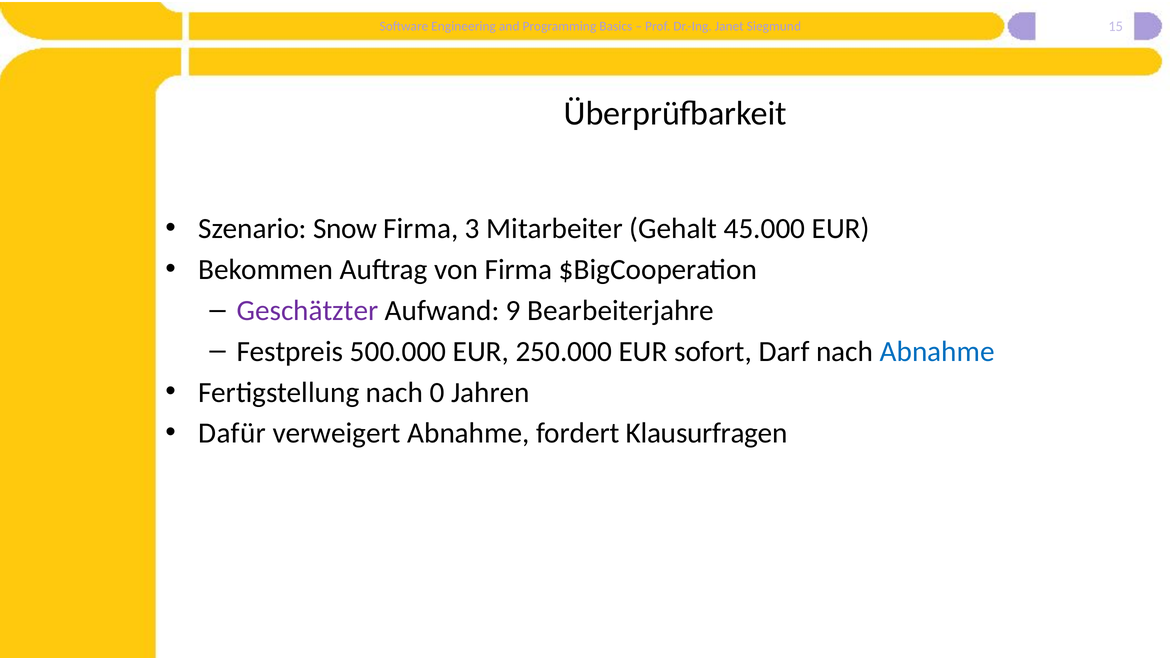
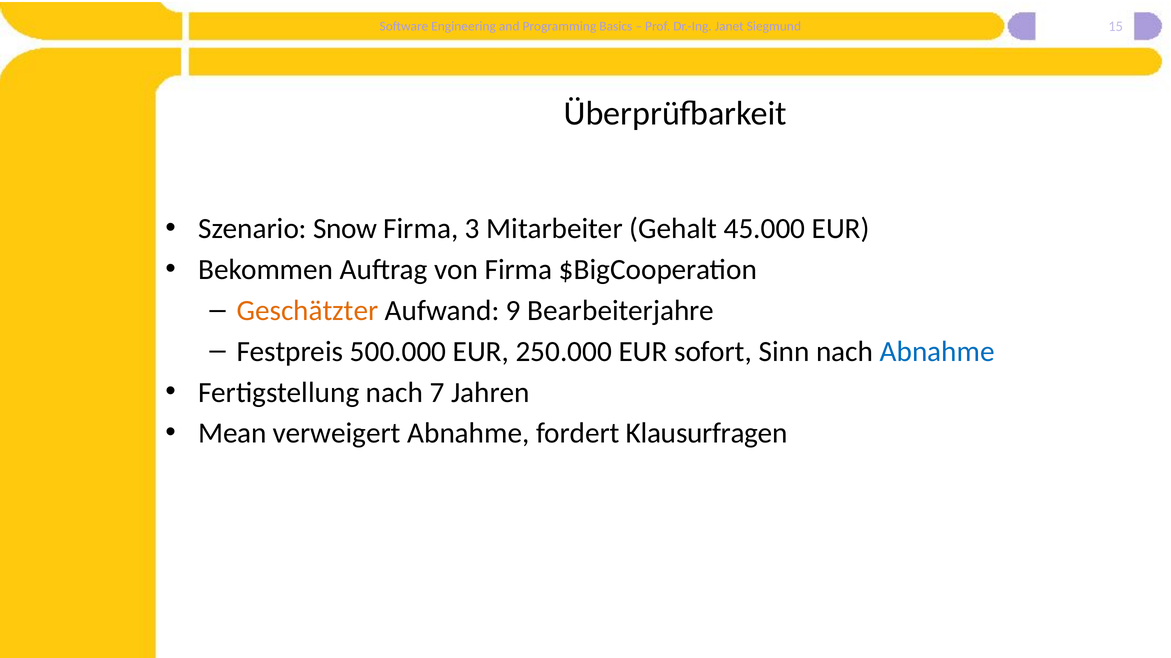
Geschätzter colour: purple -> orange (308, 311)
Darf: Darf -> Sinn (784, 352)
0: 0 -> 7 (437, 393)
Dafür: Dafür -> Mean (232, 434)
